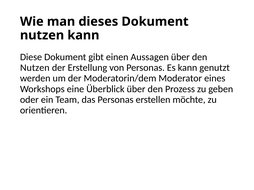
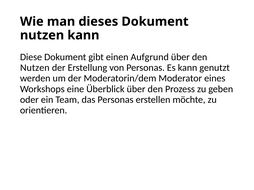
Aussagen: Aussagen -> Aufgrund (150, 57)
